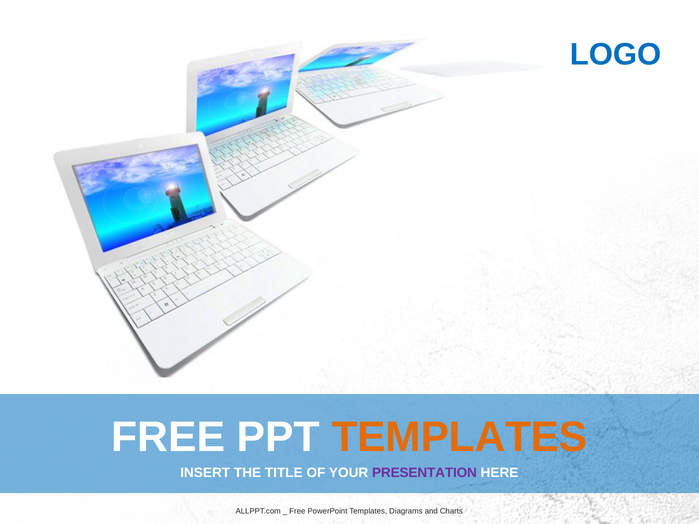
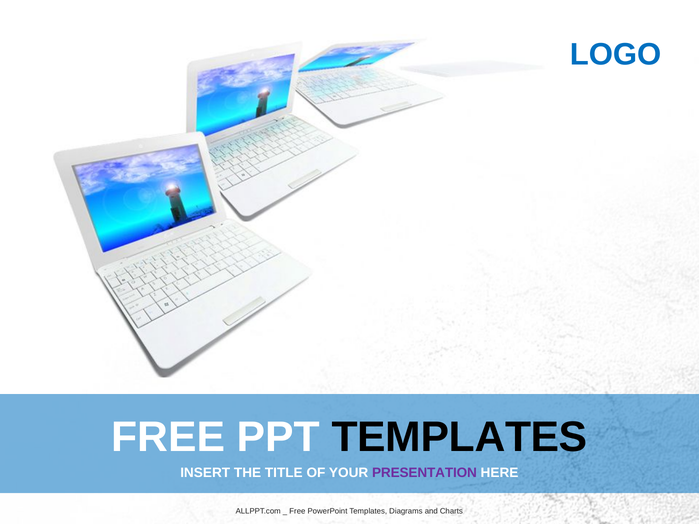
TEMPLATES colour: orange -> black (459, 437)
